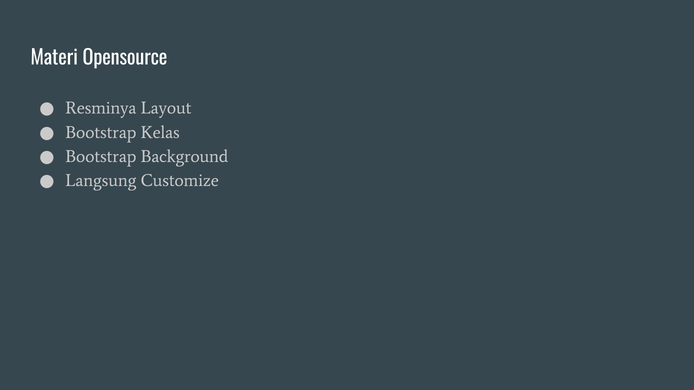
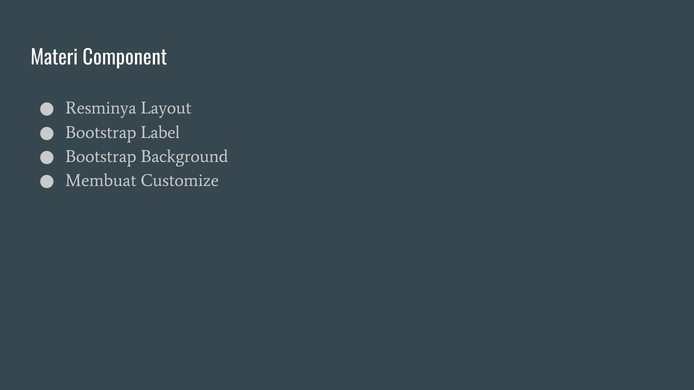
Opensource: Opensource -> Component (125, 58)
Kelas: Kelas -> Label (160, 133)
Langsung: Langsung -> Membuat (101, 181)
